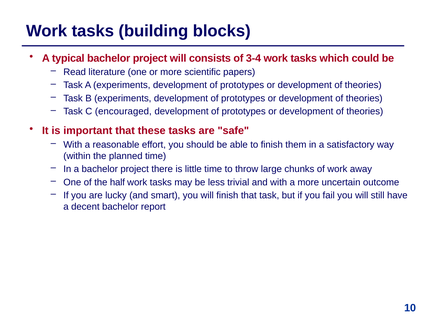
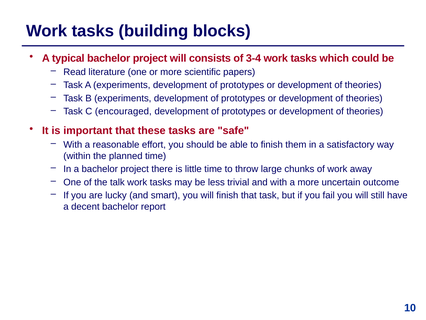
half: half -> talk (117, 182)
